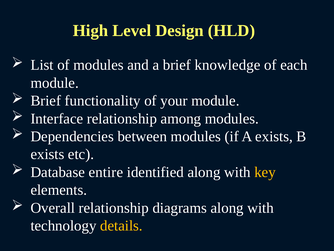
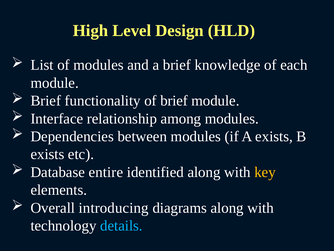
of your: your -> brief (174, 101)
Overall relationship: relationship -> introducing (114, 207)
details colour: yellow -> light blue (121, 225)
